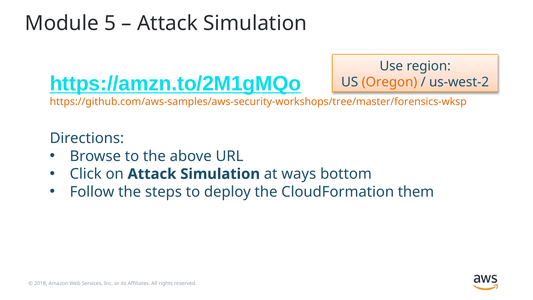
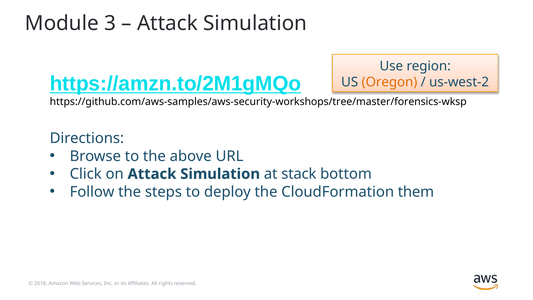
5: 5 -> 3 (110, 23)
https://github.com/aws-samples/aws-security-workshops/tree/master/forensics-wksp colour: orange -> black (258, 102)
ways: ways -> stack (299, 174)
